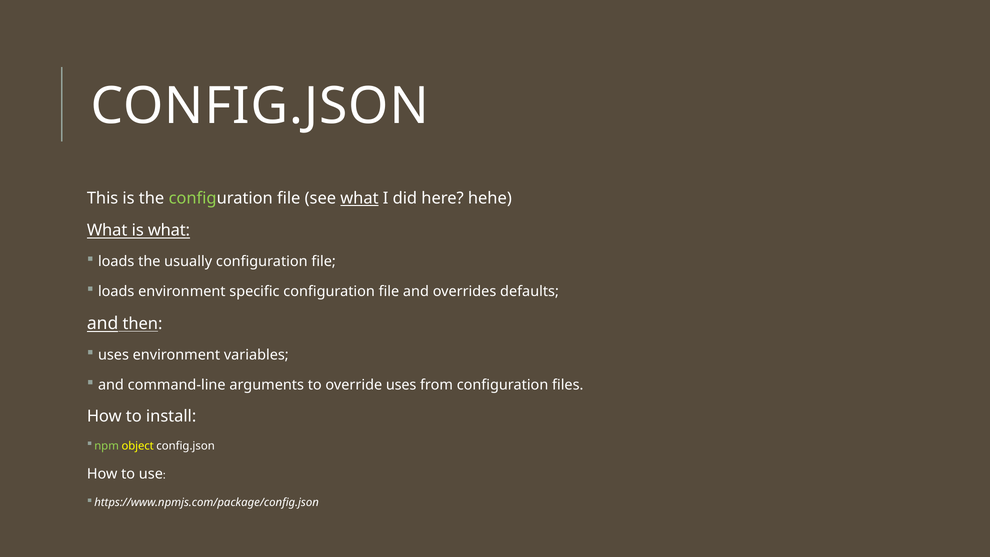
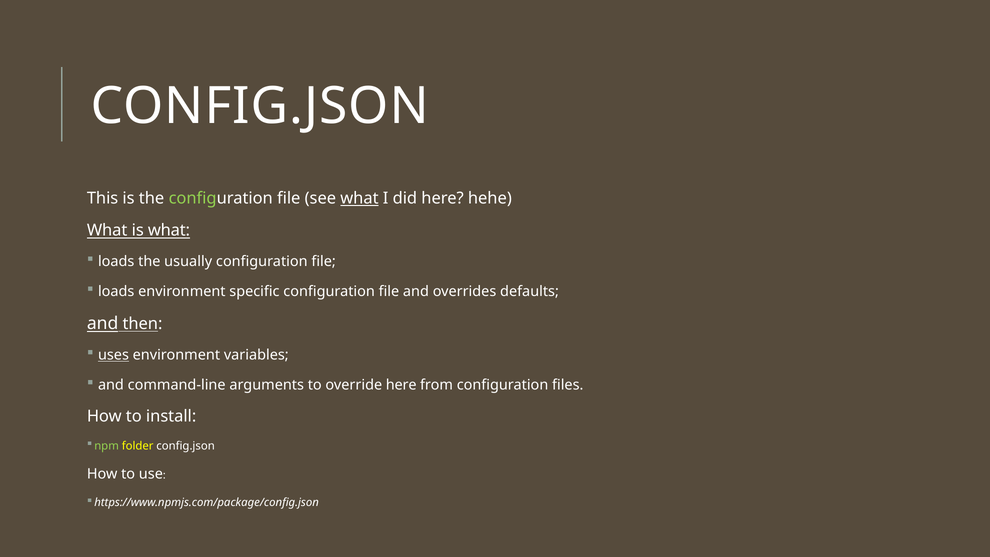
uses underline: none -> present (113, 355)
override uses: uses -> here (401, 385)
object: object -> folder (138, 446)
